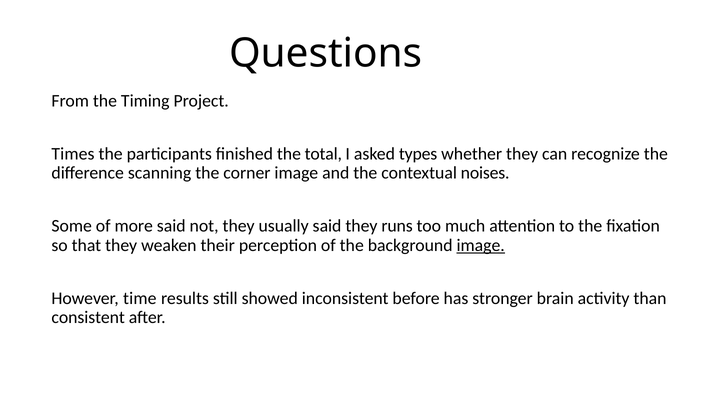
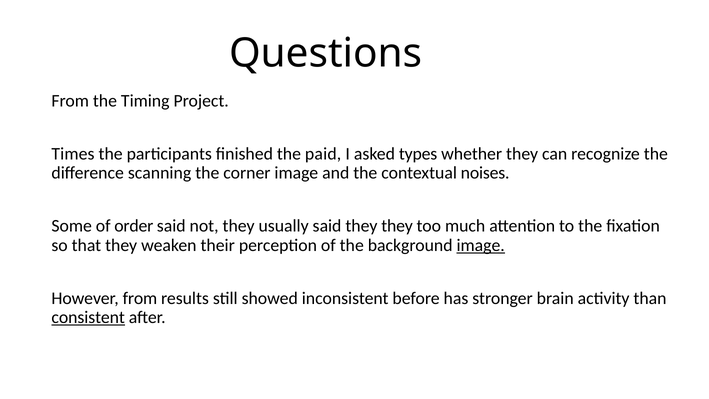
total: total -> paid (323, 154)
more: more -> order (134, 226)
they runs: runs -> they (397, 226)
However time: time -> from (140, 298)
consistent underline: none -> present (88, 317)
